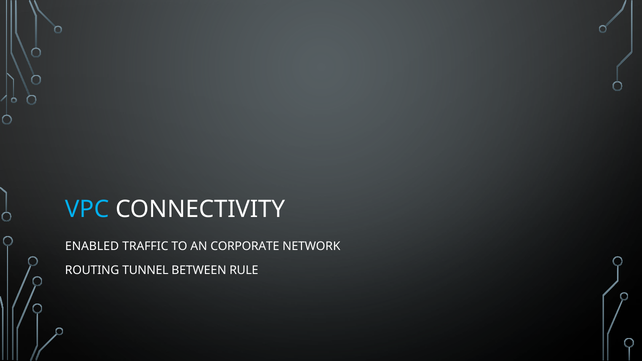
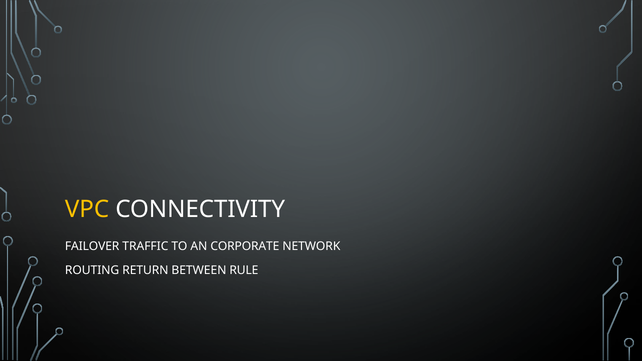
VPC colour: light blue -> yellow (87, 209)
ENABLED: ENABLED -> FAILOVER (92, 246)
TUNNEL: TUNNEL -> RETURN (145, 270)
